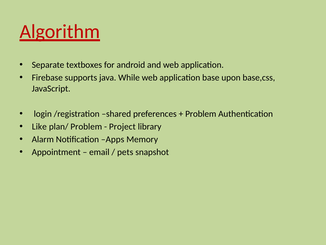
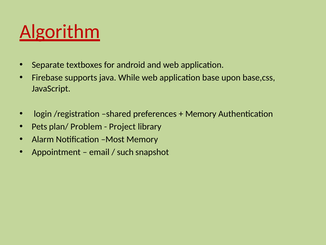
Problem: Problem -> Memory (201, 114)
Like: Like -> Pets (39, 126)
Apps: Apps -> Most (113, 139)
pets: pets -> such (125, 152)
